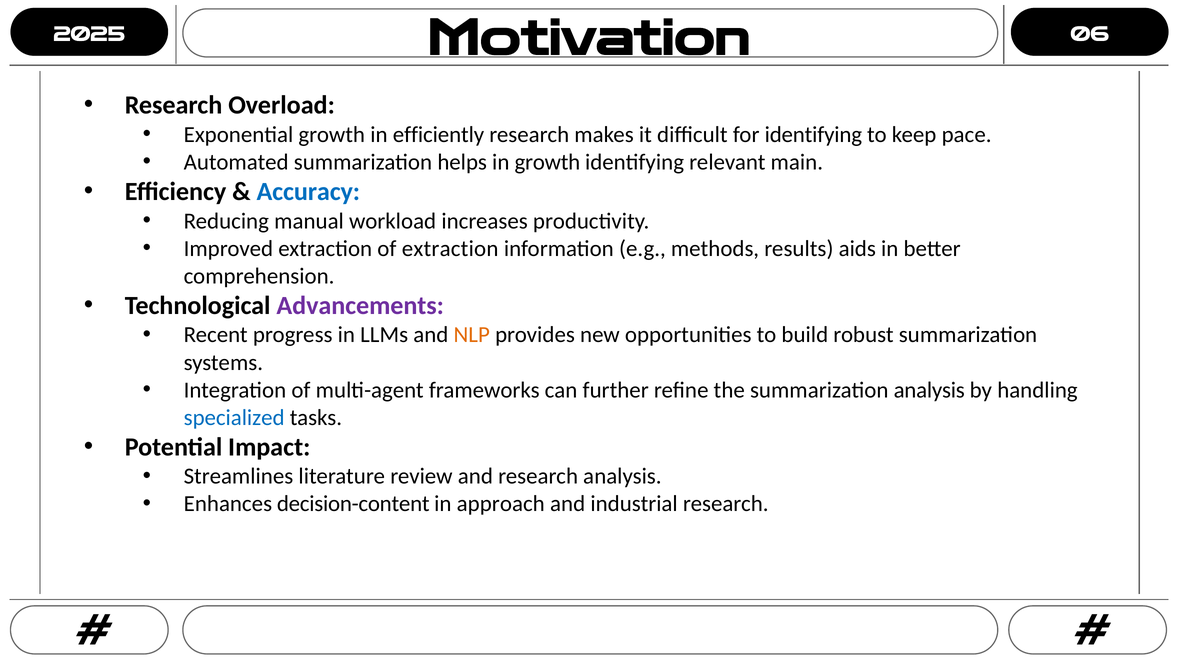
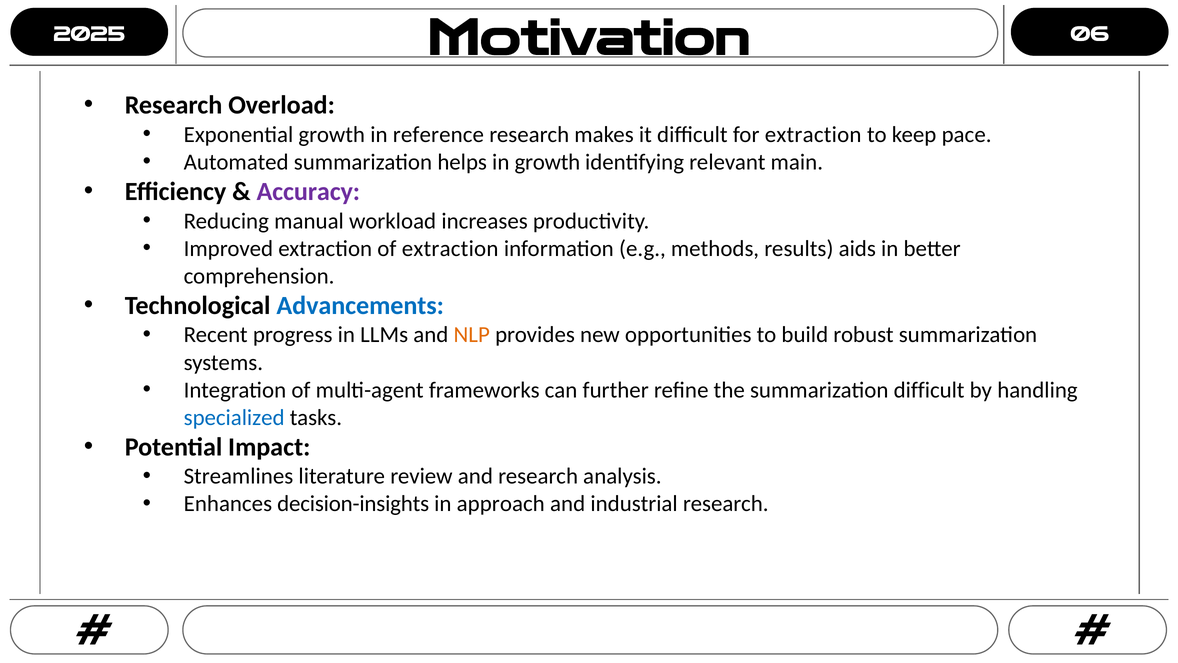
efficiently: efficiently -> reference (438, 134)
for identifying: identifying -> extraction (813, 134)
Accuracy colour: blue -> purple (308, 192)
Advancements colour: purple -> blue (360, 306)
summarization analysis: analysis -> difficult (929, 390)
decision-content: decision-content -> decision-insights (353, 504)
